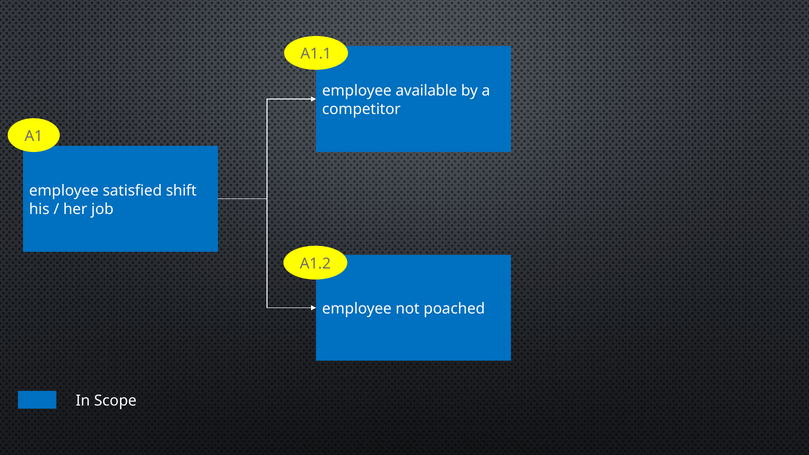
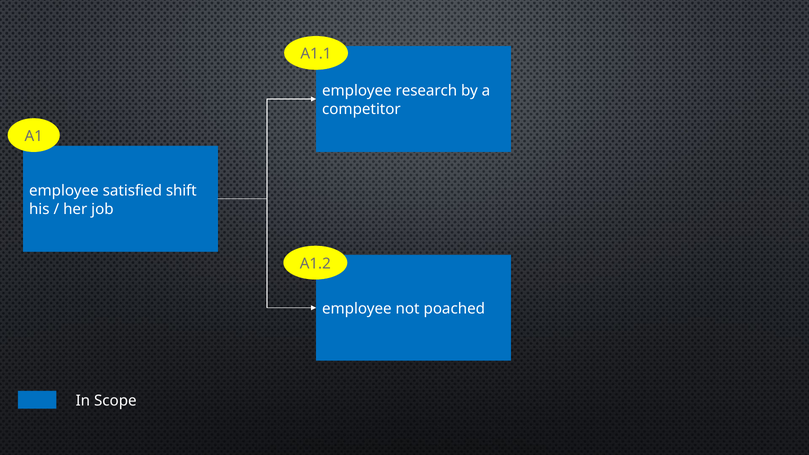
available: available -> research (426, 91)
